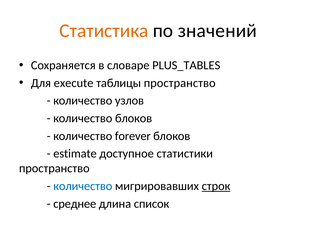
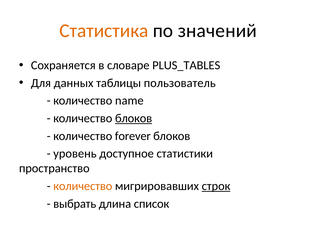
execute: execute -> данных (74, 83)
таблицы пространство: пространство -> пользователь (180, 83)
узлов: узлов -> name (129, 101)
блоков underline: none -> present (134, 118)
estimate: estimate -> уровень (75, 153)
количество colour: blue -> orange (83, 186)
среднее: среднее -> выбрать (75, 203)
